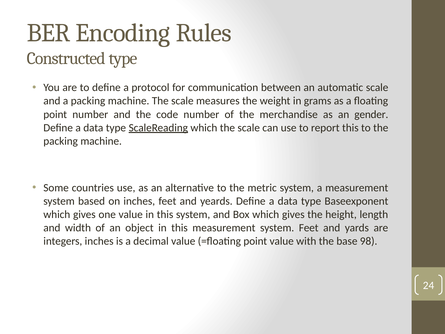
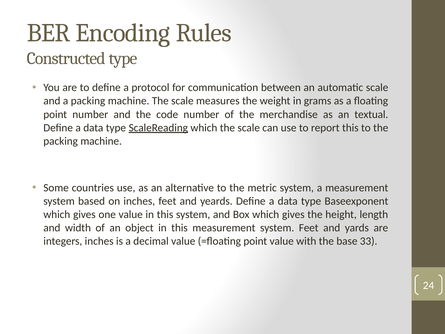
gender: gender -> textual (371, 114)
98: 98 -> 33 (369, 241)
